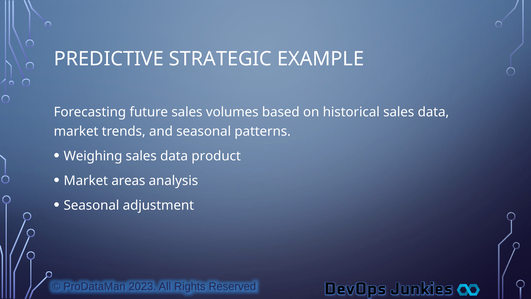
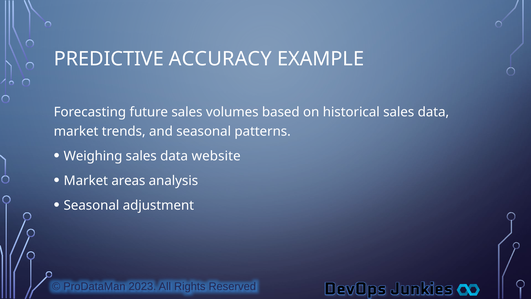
STRATEGIC: STRATEGIC -> ACCURACY (220, 59)
product: product -> website (216, 156)
